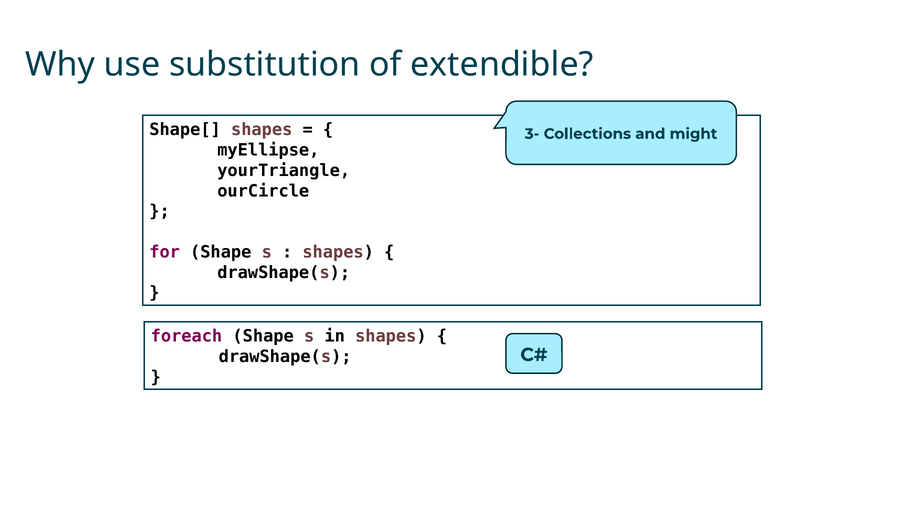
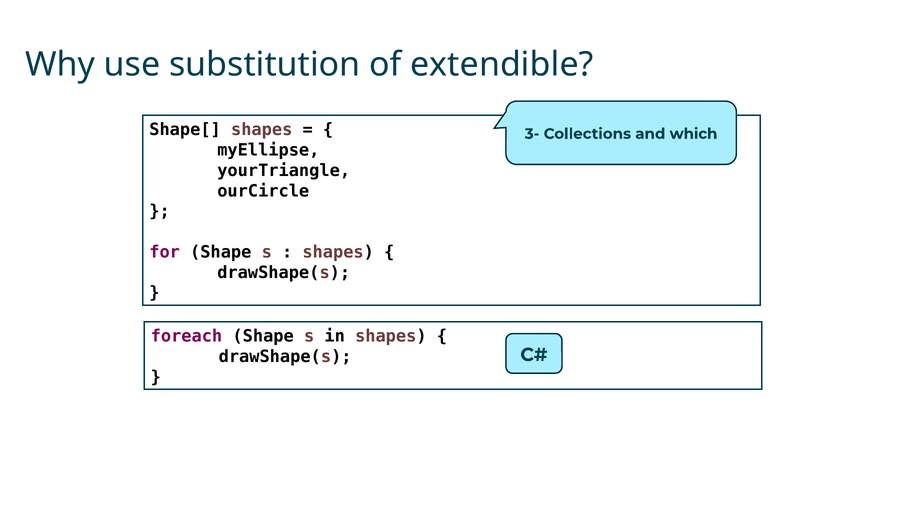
might: might -> which (694, 134)
